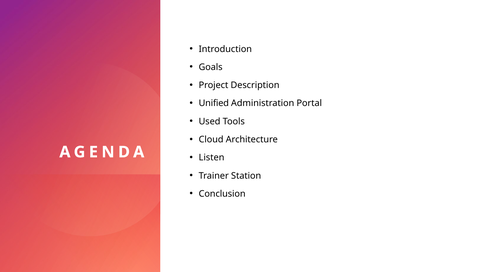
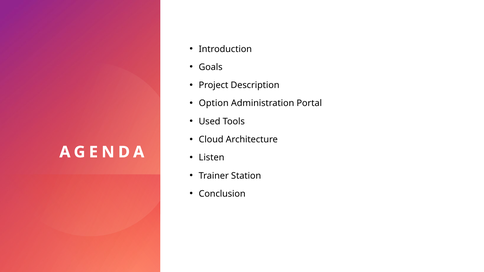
Unified: Unified -> Option (214, 103)
